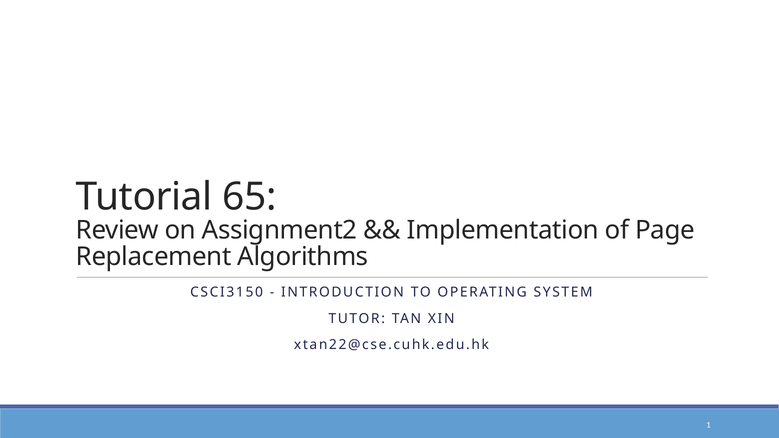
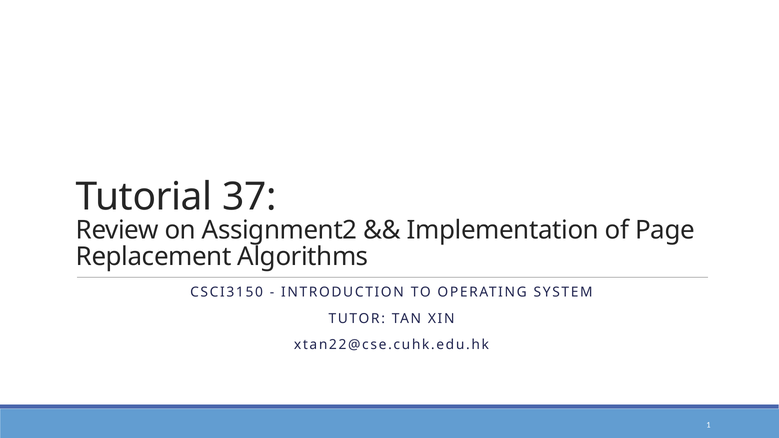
65: 65 -> 37 (249, 197)
